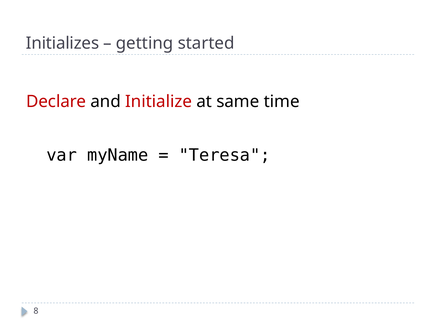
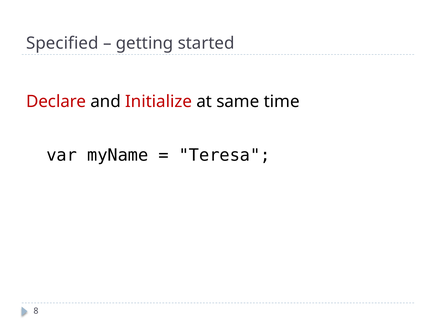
Initializes: Initializes -> Specified (62, 43)
